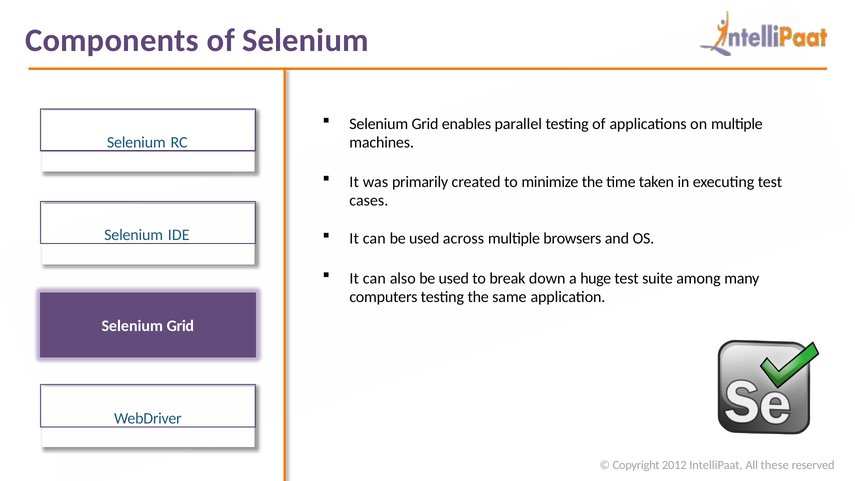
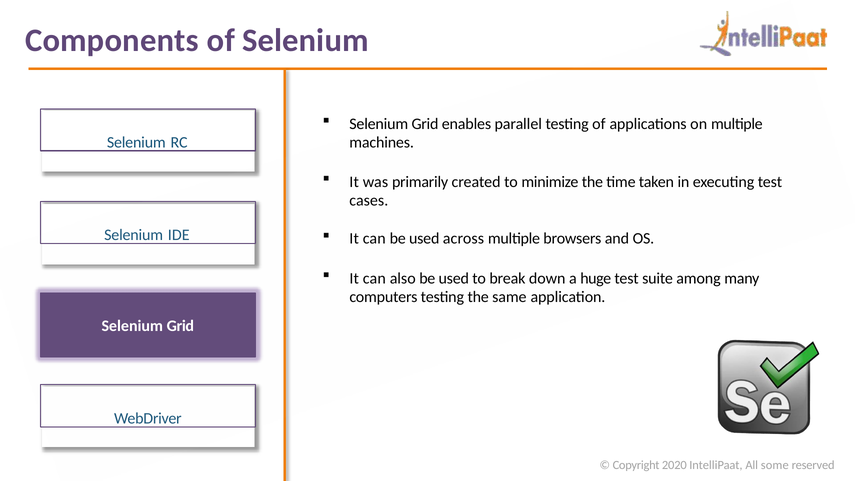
2012: 2012 -> 2020 (674, 465)
these: these -> some (775, 465)
